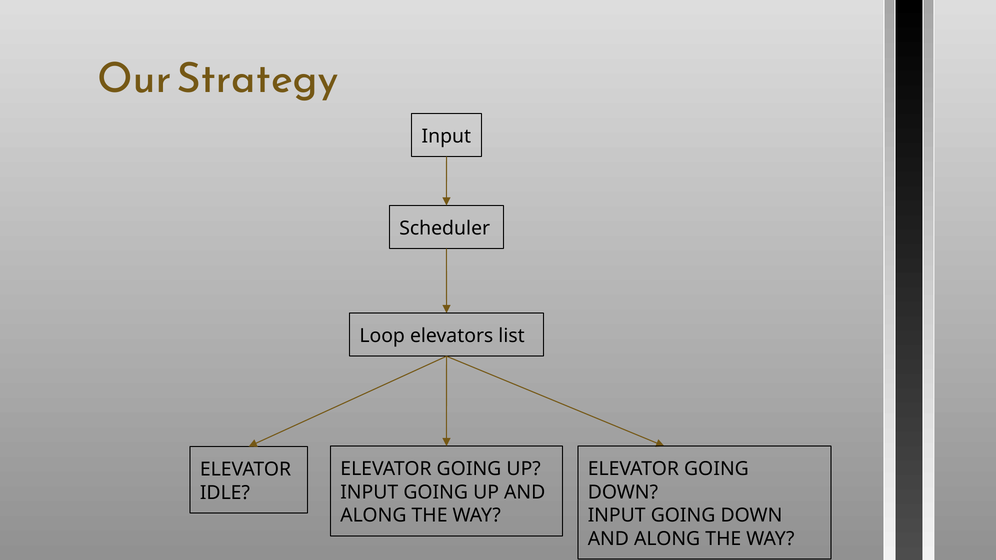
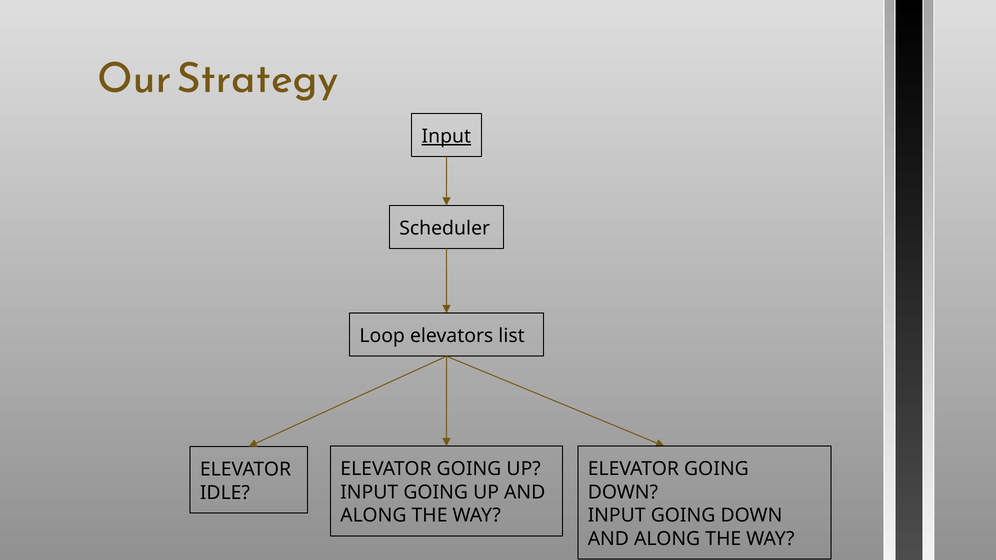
Input underline: none -> present (446, 136)
